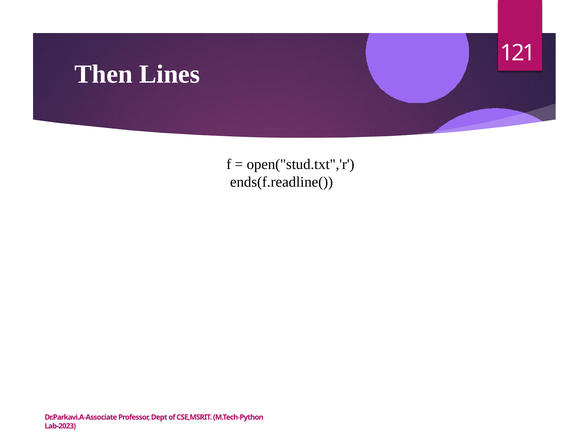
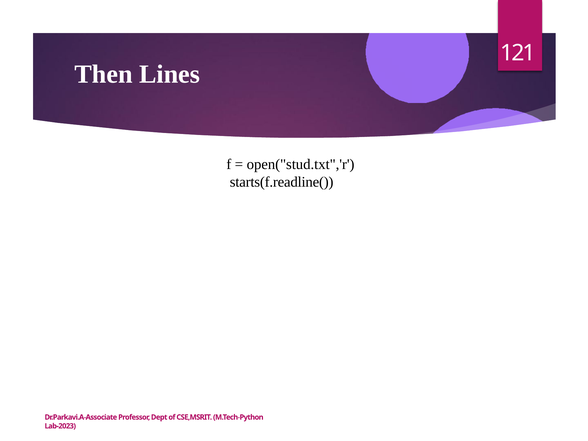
ends(f.readline(: ends(f.readline( -> starts(f.readline( (282, 182)
